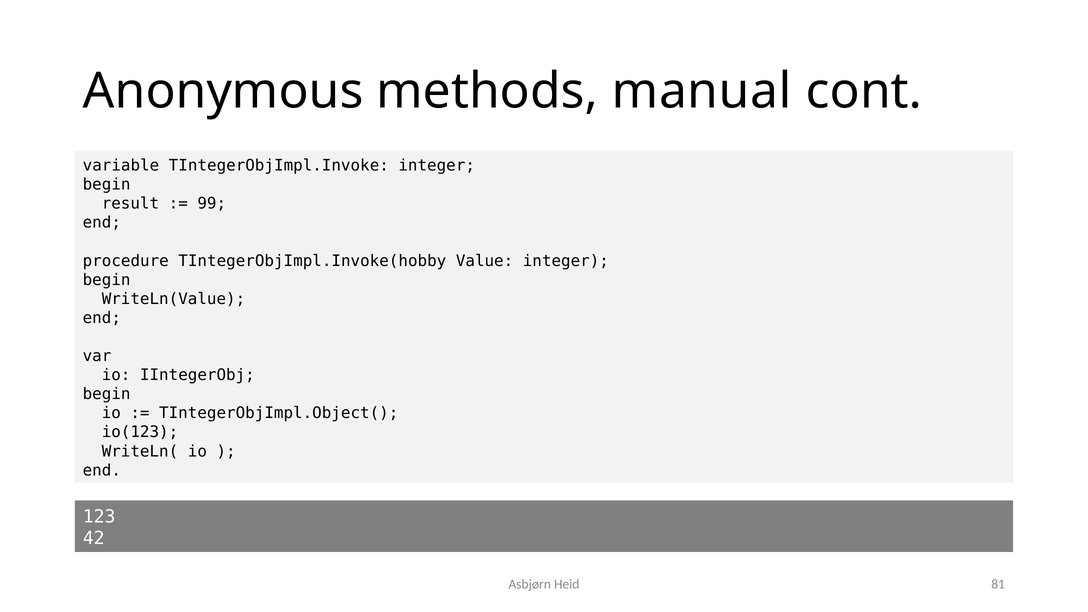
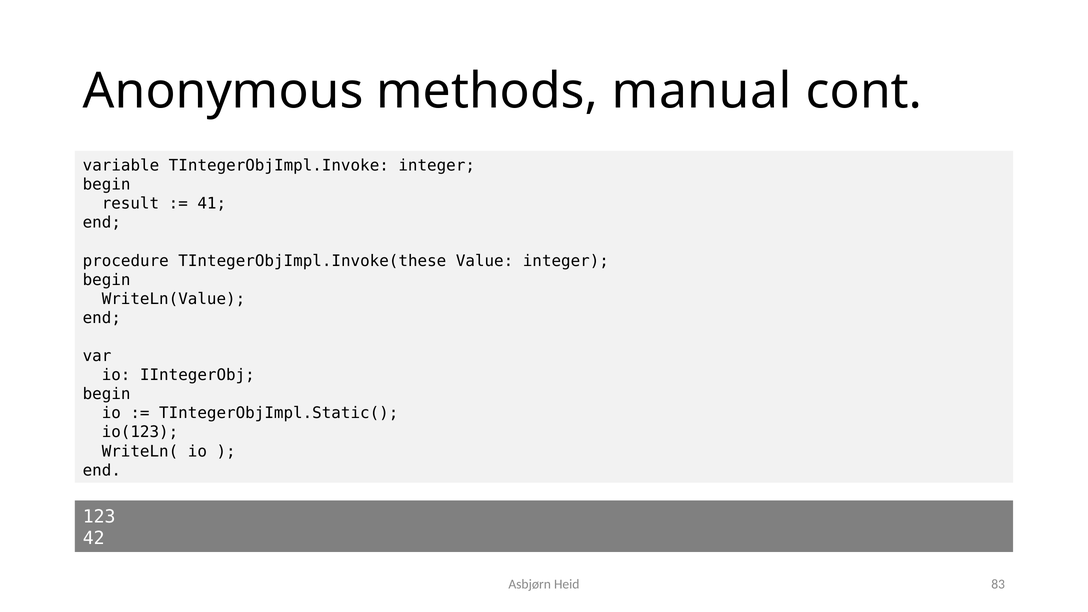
99: 99 -> 41 (212, 204)
TIntegerObjImpl.Invoke(hobby: TIntegerObjImpl.Invoke(hobby -> TIntegerObjImpl.Invoke(these (312, 261)
TIntegerObjImpl.Object(: TIntegerObjImpl.Object( -> TIntegerObjImpl.Static( (279, 413)
81: 81 -> 83 (998, 584)
